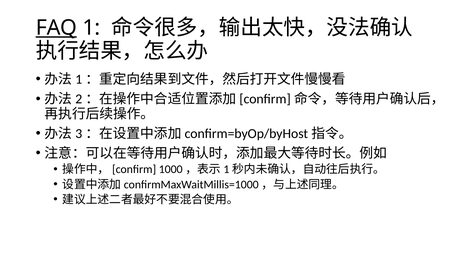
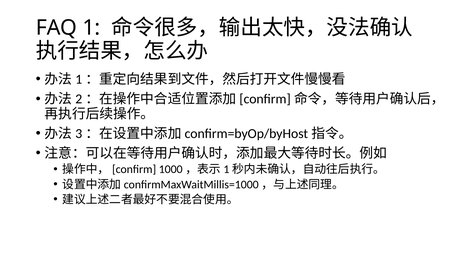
FAQ underline: present -> none (56, 28)
